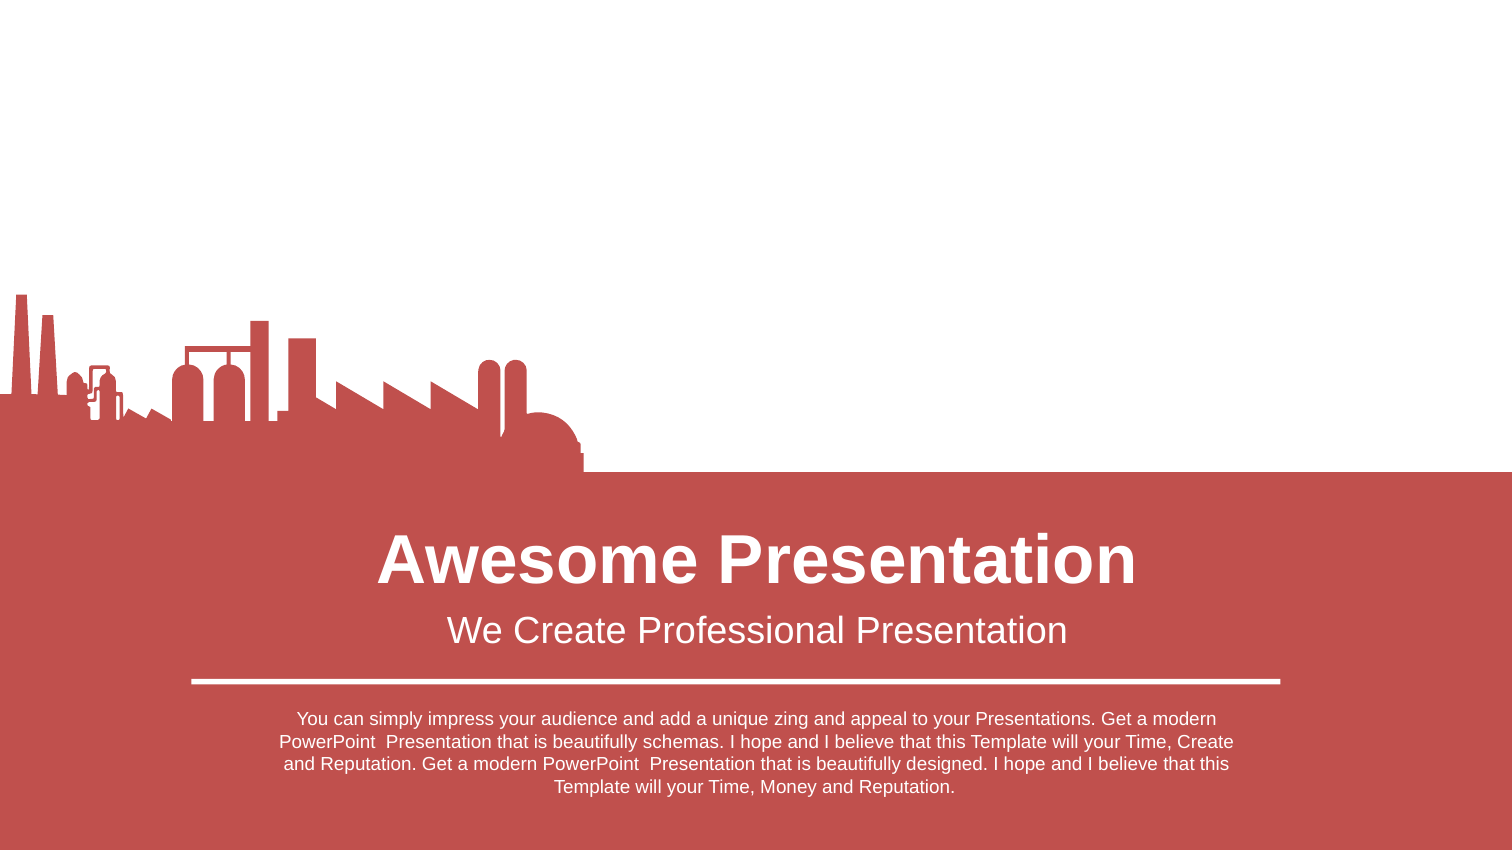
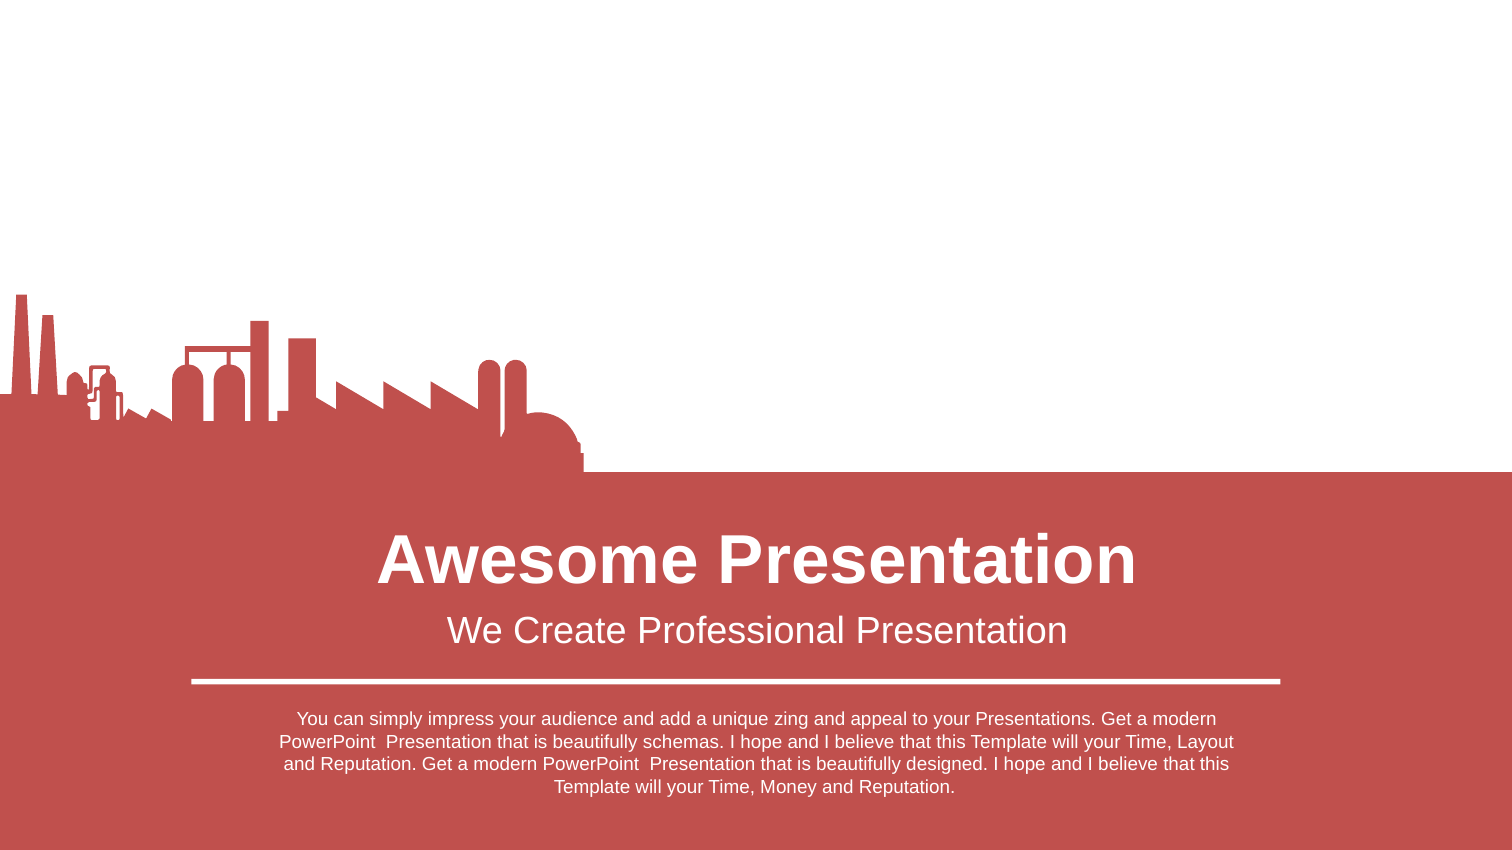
Time Create: Create -> Layout (1205, 742)
